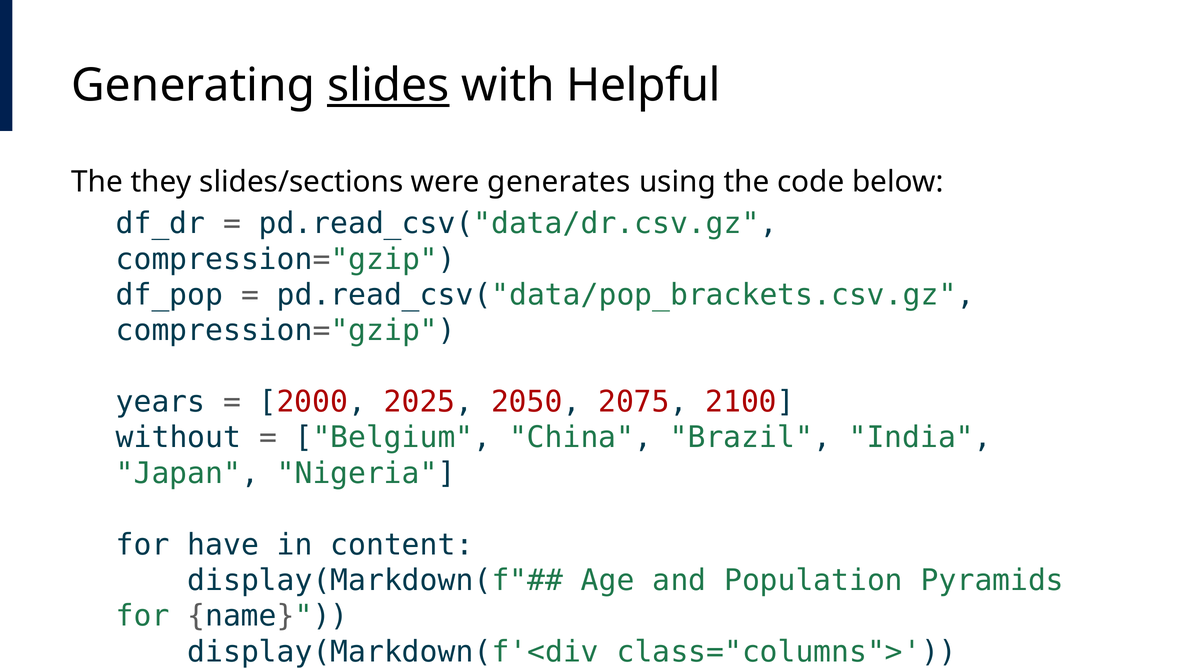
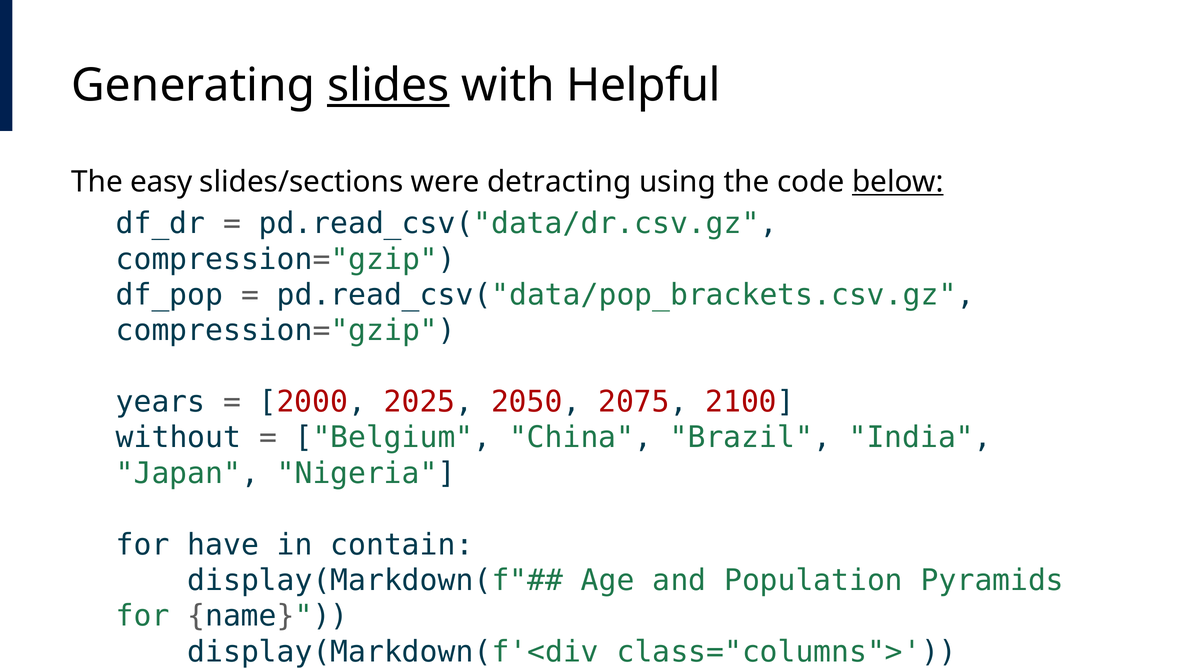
they: they -> easy (161, 182)
generates: generates -> detracting (559, 182)
below underline: none -> present (898, 182)
content: content -> contain (402, 545)
